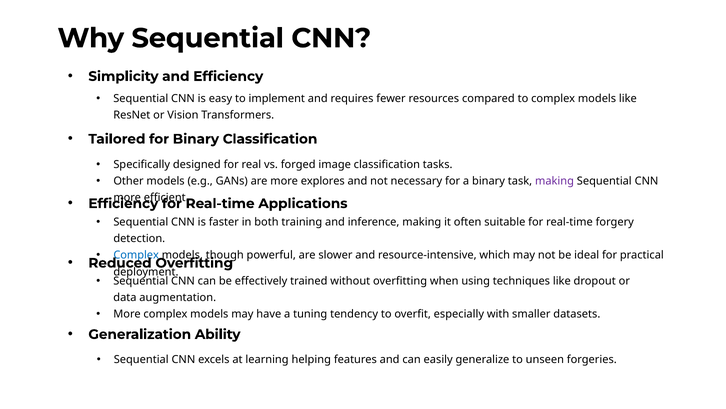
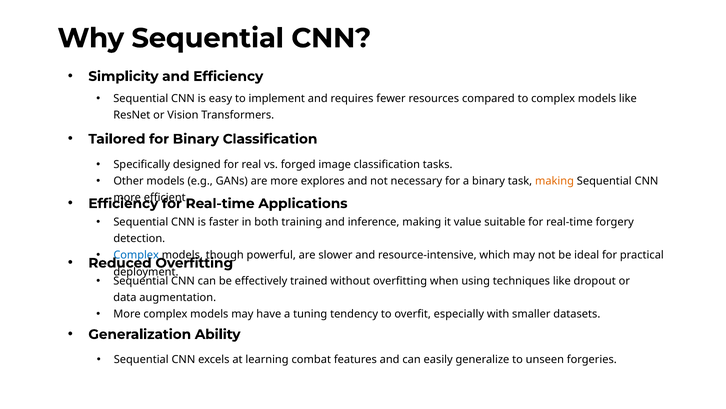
making colour: purple -> orange (555, 181)
often: often -> value (468, 222)
helping: helping -> combat (311, 359)
